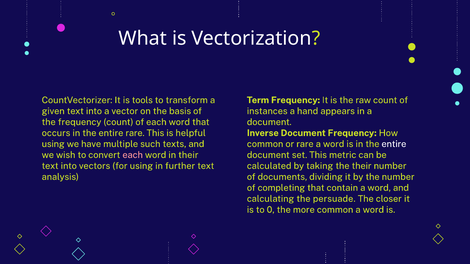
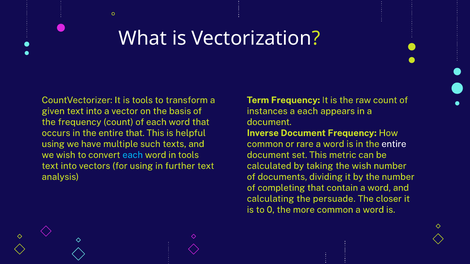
a hand: hand -> each (308, 111)
entire rare: rare -> that (135, 133)
each colour: pink -> light blue (133, 155)
in their: their -> tools (188, 155)
the their: their -> wish (362, 166)
